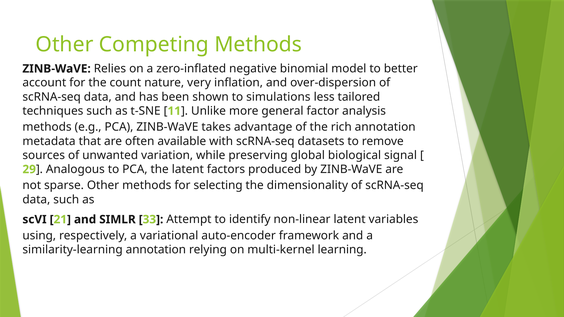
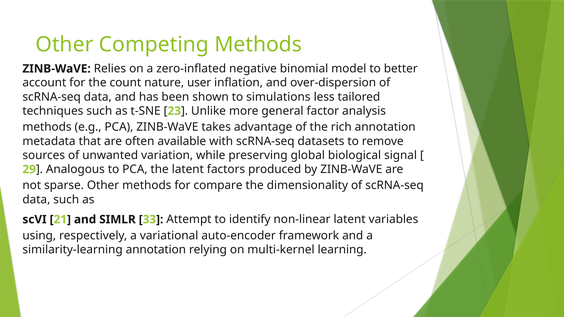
very: very -> user (199, 83)
11: 11 -> 23 (174, 111)
selecting: selecting -> compare (218, 186)
